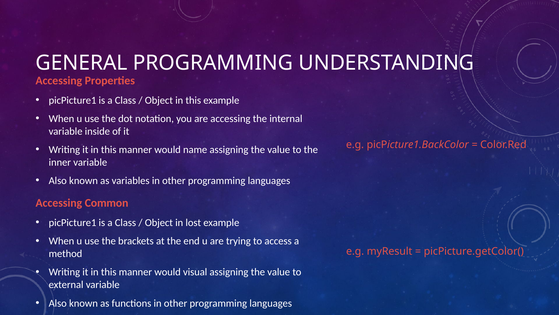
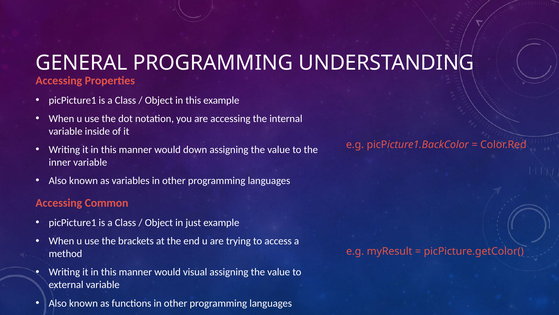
name: name -> down (195, 149)
lost: lost -> just (193, 222)
